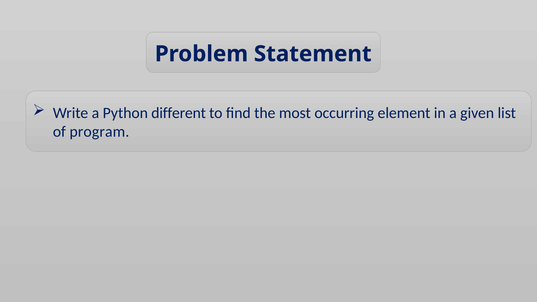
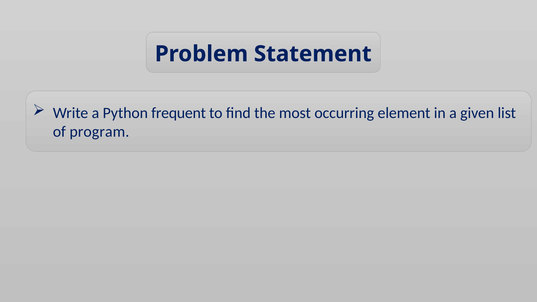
different: different -> frequent (179, 113)
